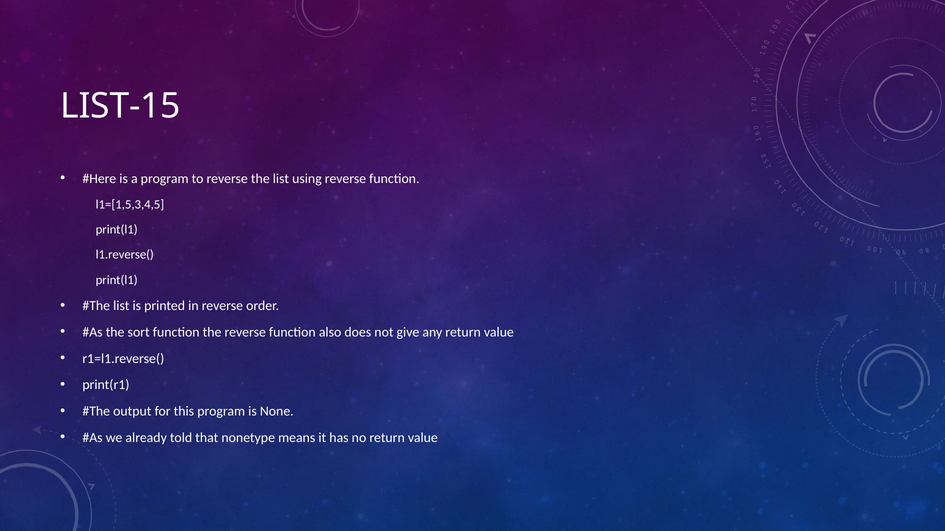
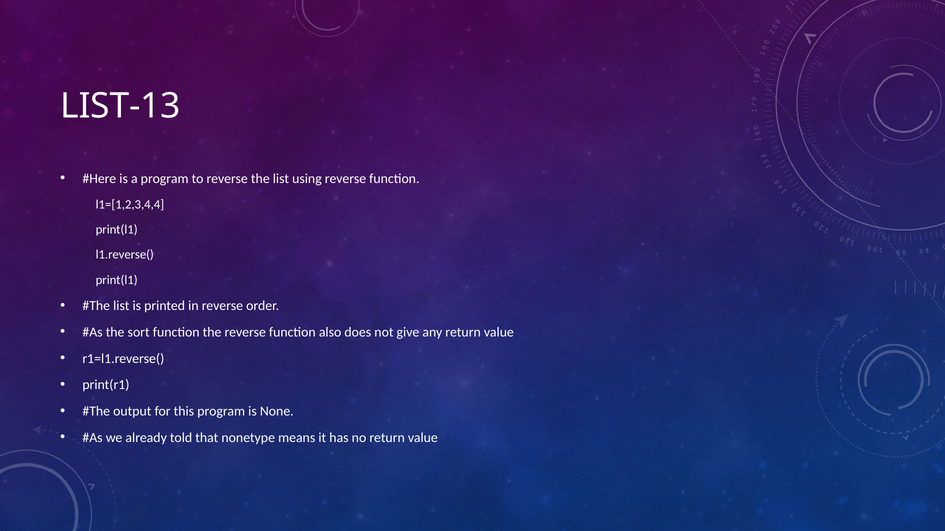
LIST-15: LIST-15 -> LIST-13 (120, 106)
l1=[1,5,3,4,5: l1=[1,5,3,4,5 -> l1=[1,2,3,4,4 (130, 205)
